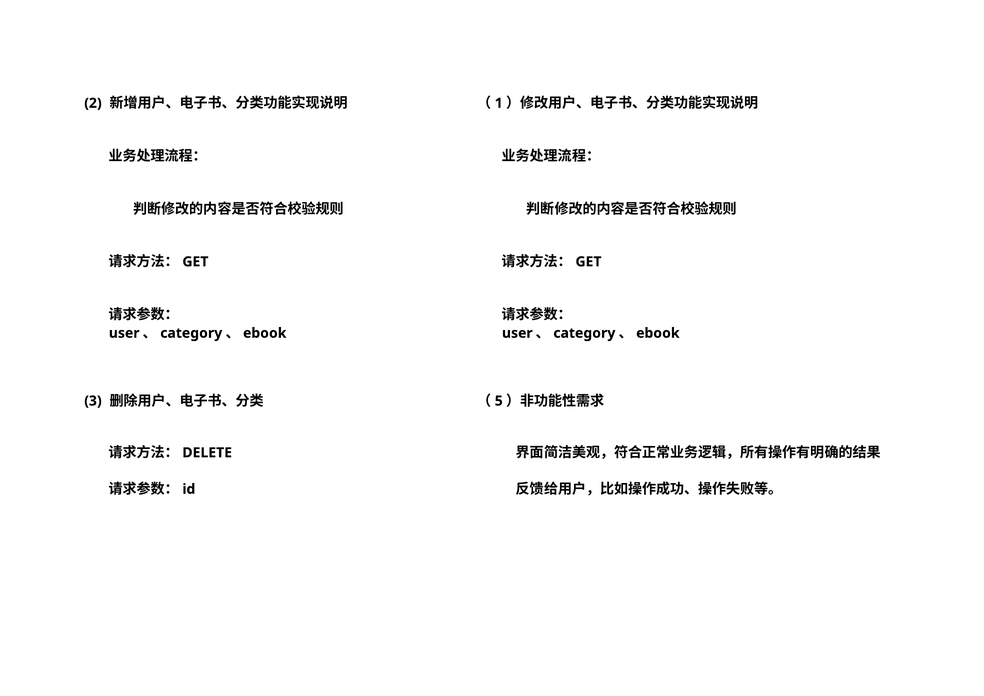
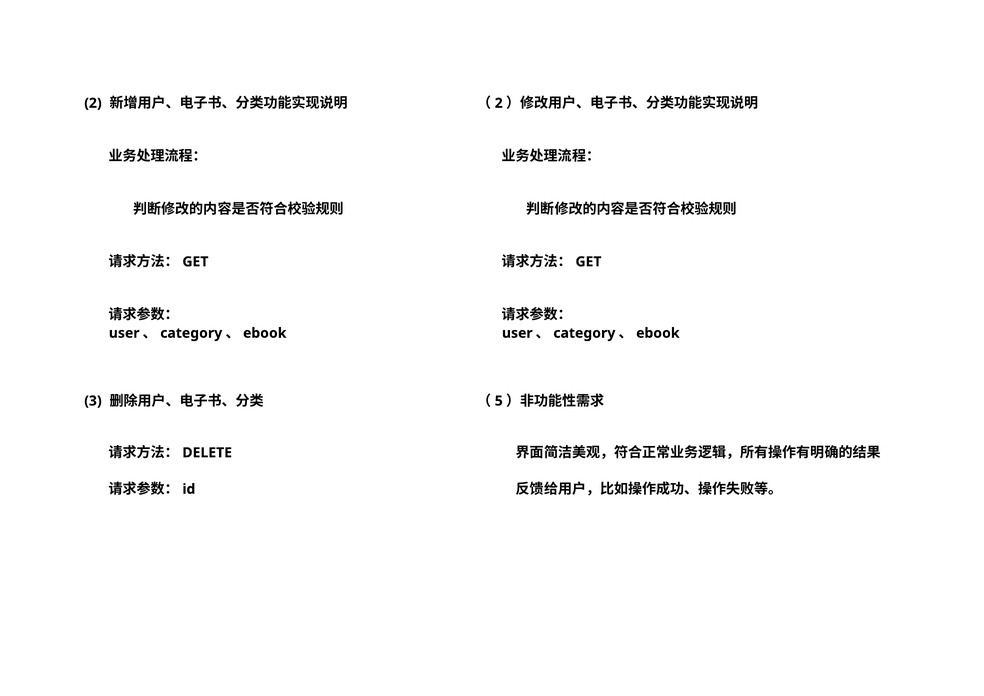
1: 1 -> 2 (499, 103)
